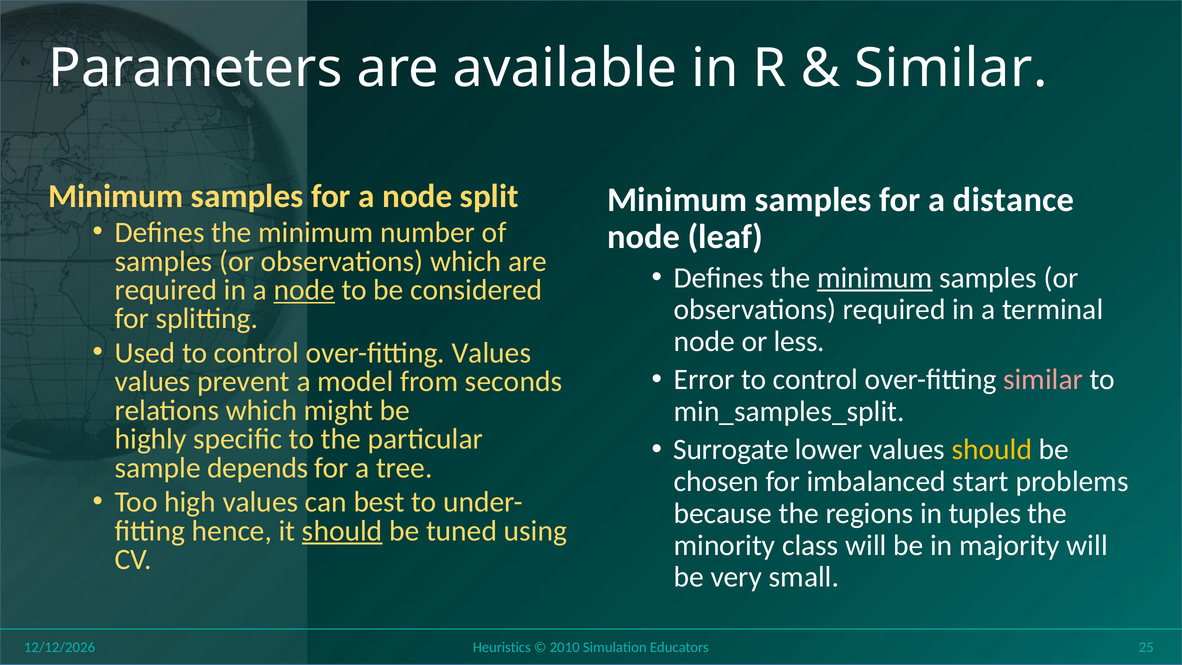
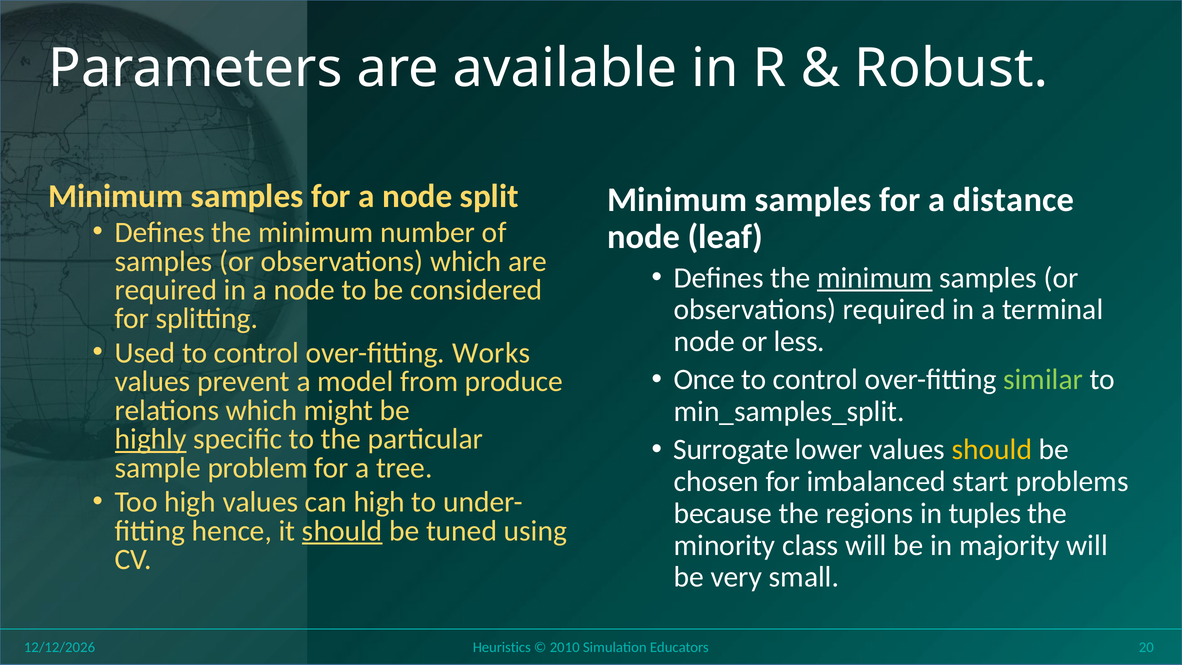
Similar: Similar -> Robust (951, 68)
node underline: present -> none (304, 290)
over-fitting Values: Values -> Works (491, 353)
Error: Error -> Once (704, 380)
similar colour: pink -> light green (1043, 380)
seconds: seconds -> produce (514, 382)
highly underline: none -> present (151, 439)
depends: depends -> problem (258, 468)
can best: best -> high (379, 502)
25: 25 -> 20 (1146, 647)
